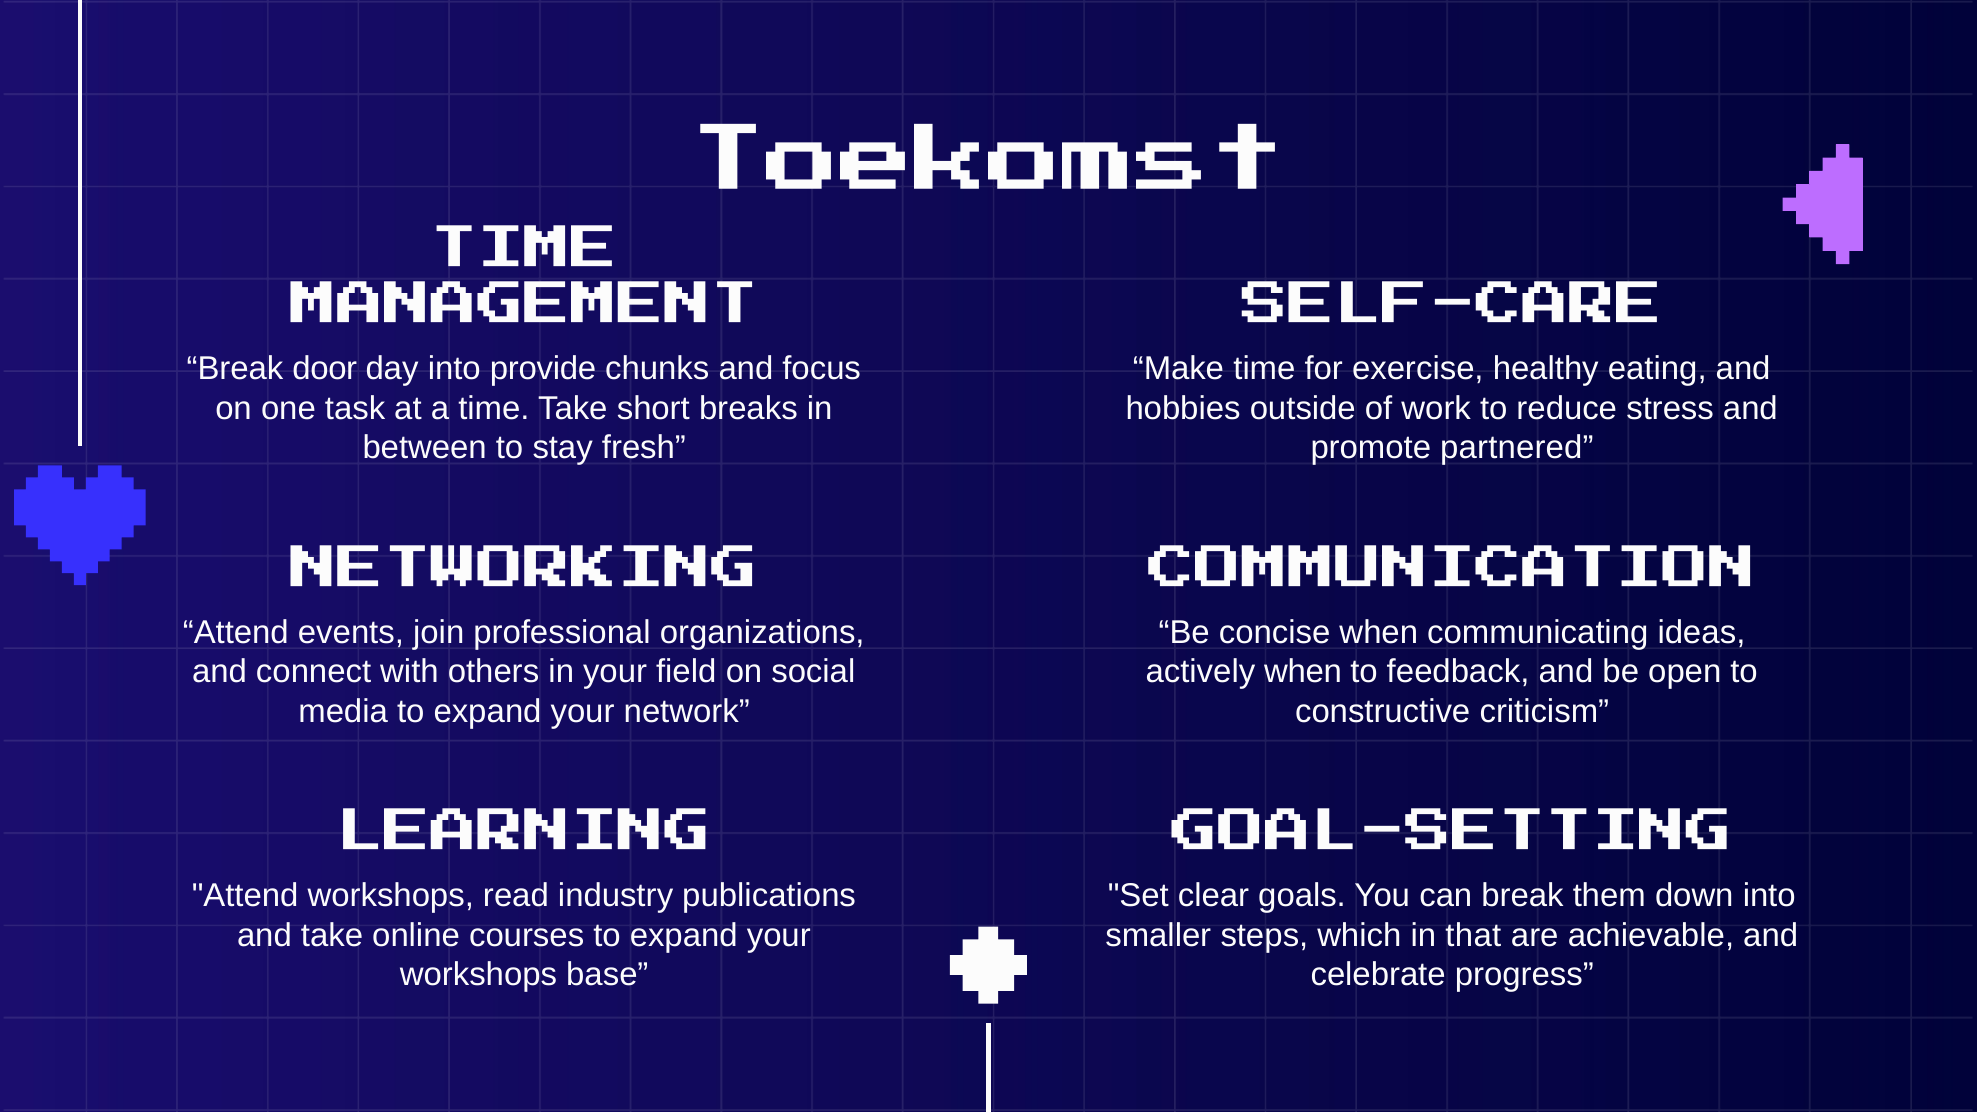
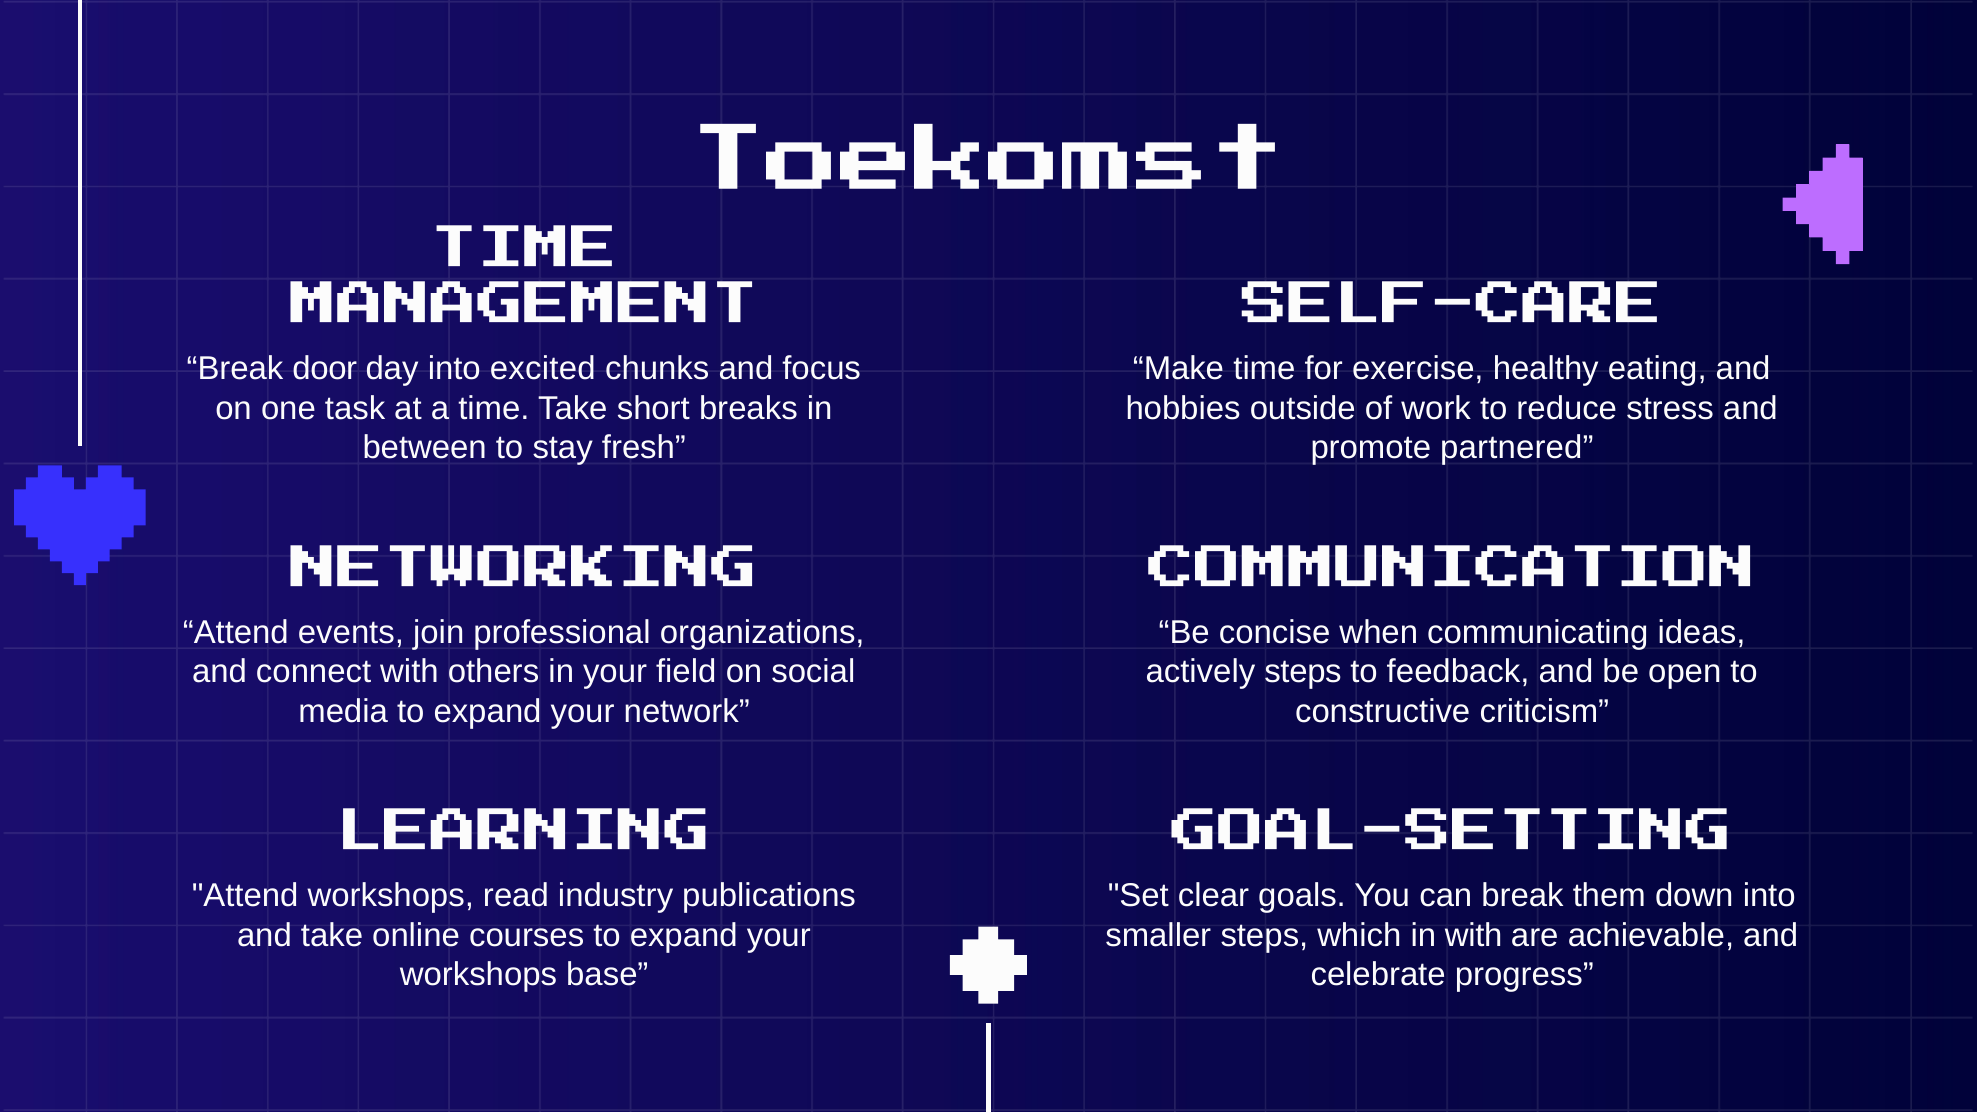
provide: provide -> excited (543, 369)
actively when: when -> steps (1303, 672)
in that: that -> with (1474, 935)
